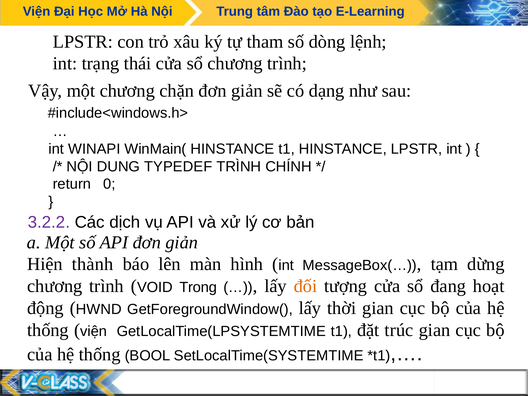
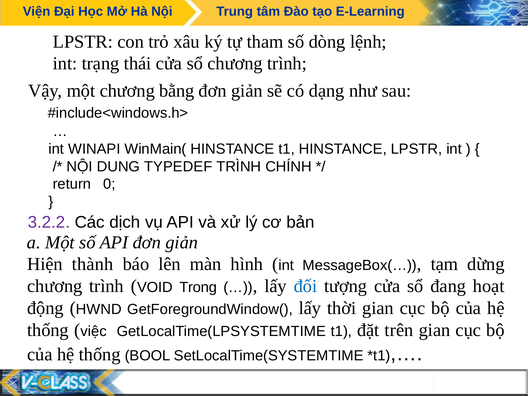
chặn: chặn -> bằng (177, 91)
đối colour: orange -> blue (305, 286)
viện: viện -> việc (94, 331)
trúc: trúc -> trên (399, 330)
